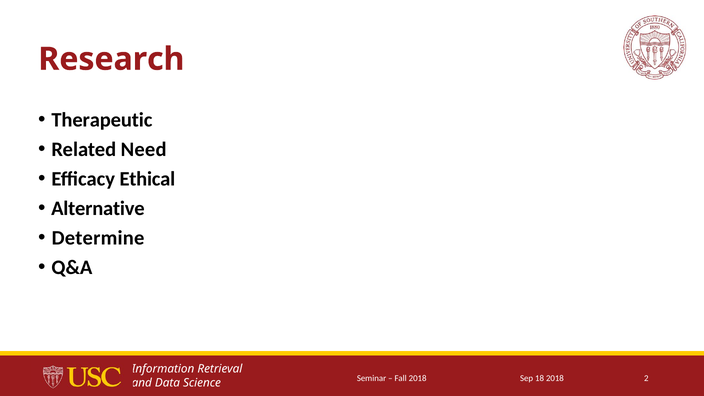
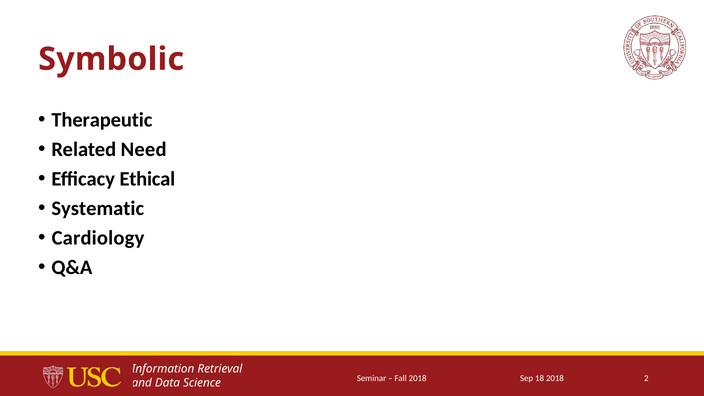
Research: Research -> Symbolic (111, 59)
Alternative: Alternative -> Systematic (98, 208)
Determine: Determine -> Cardiology (98, 238)
